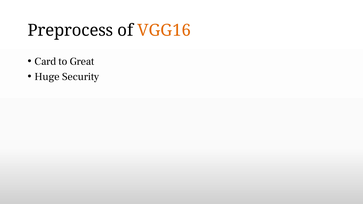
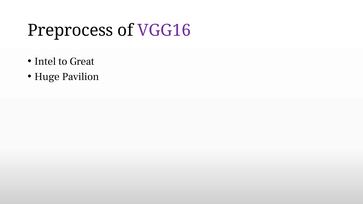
VGG16 colour: orange -> purple (164, 30)
Card: Card -> Intel (45, 61)
Security: Security -> Pavilion (81, 77)
